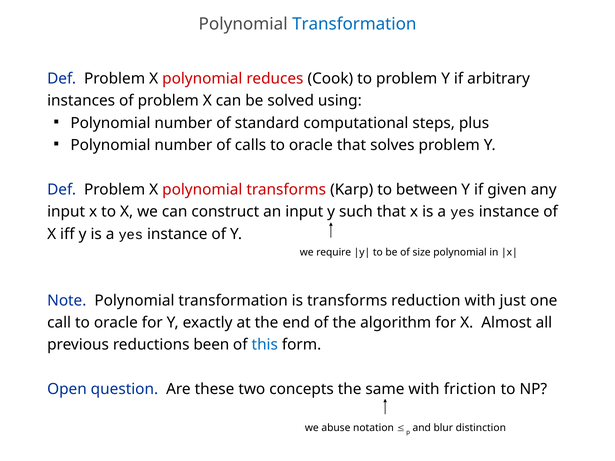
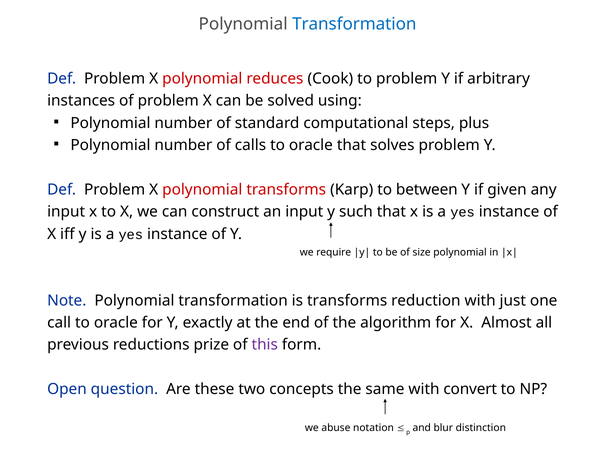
been: been -> prize (211, 345)
this colour: blue -> purple (265, 345)
friction: friction -> convert (470, 389)
